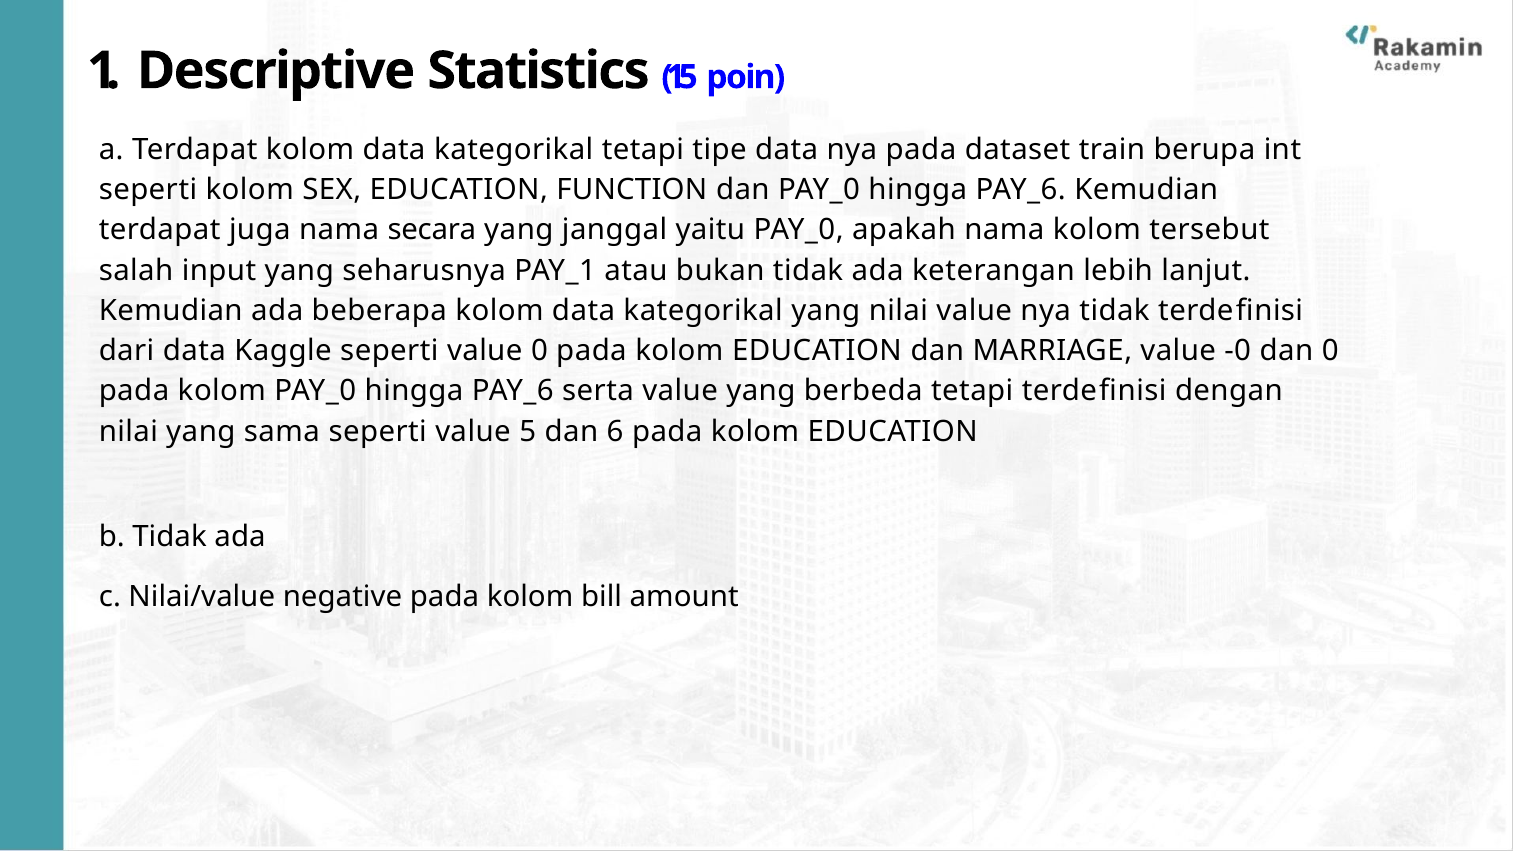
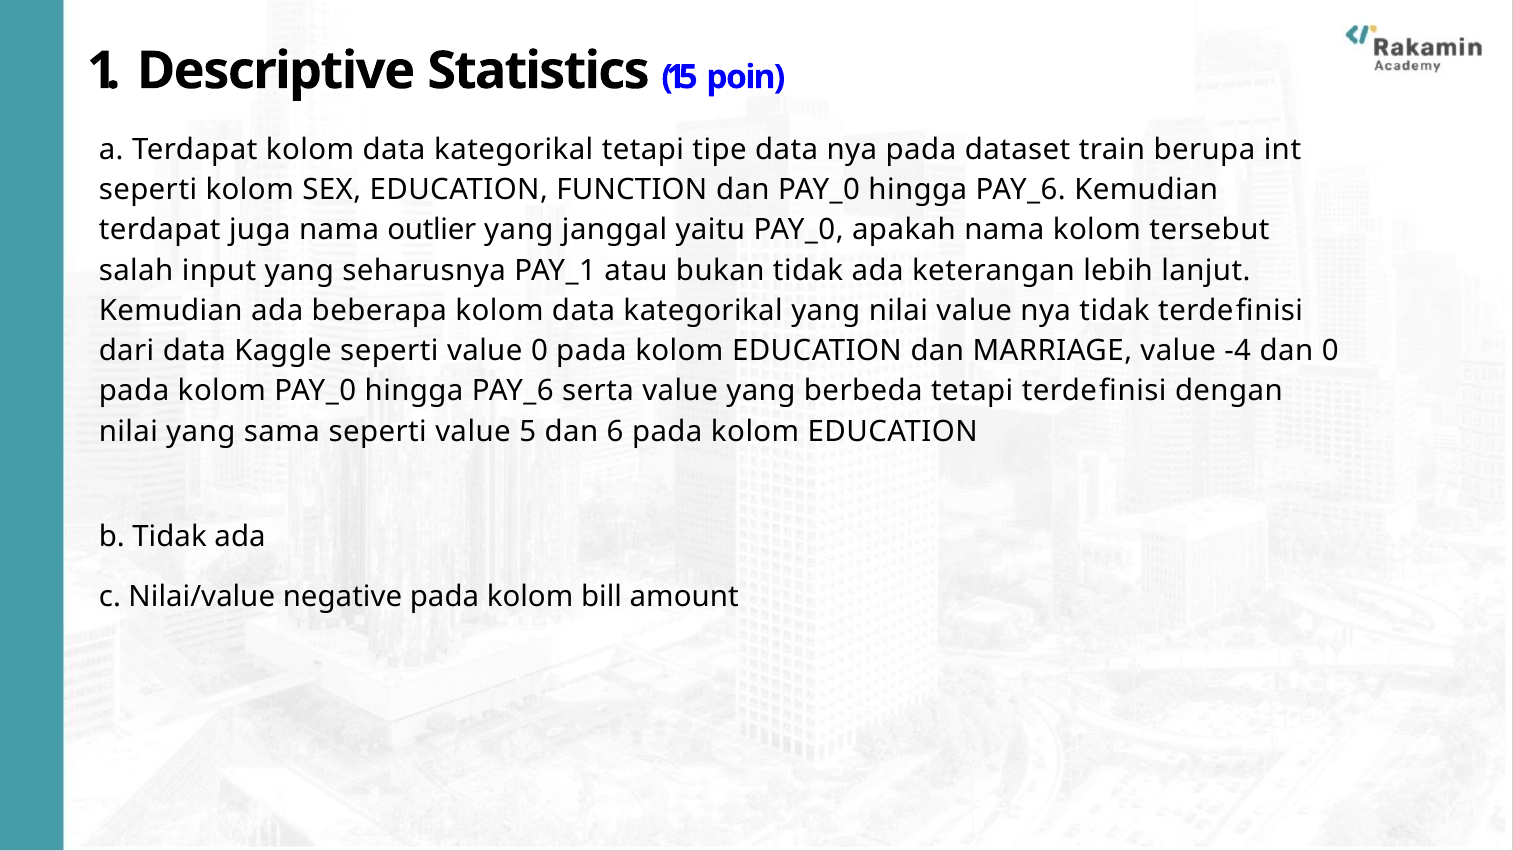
secara: secara -> outlier (432, 230)
-0: -0 -> -4 (1238, 351)
